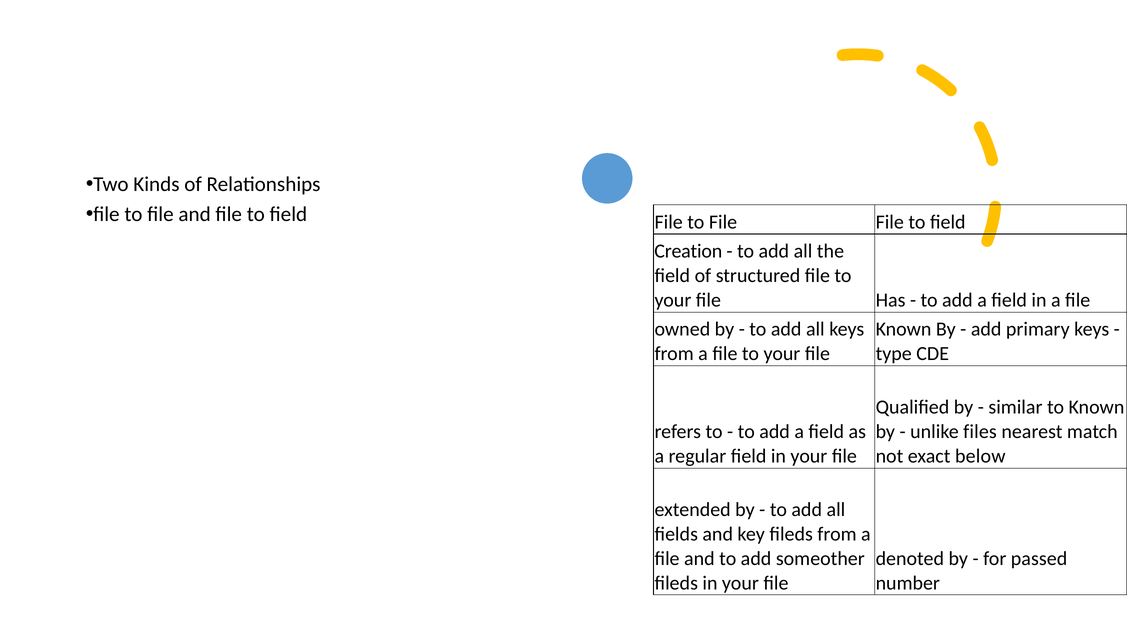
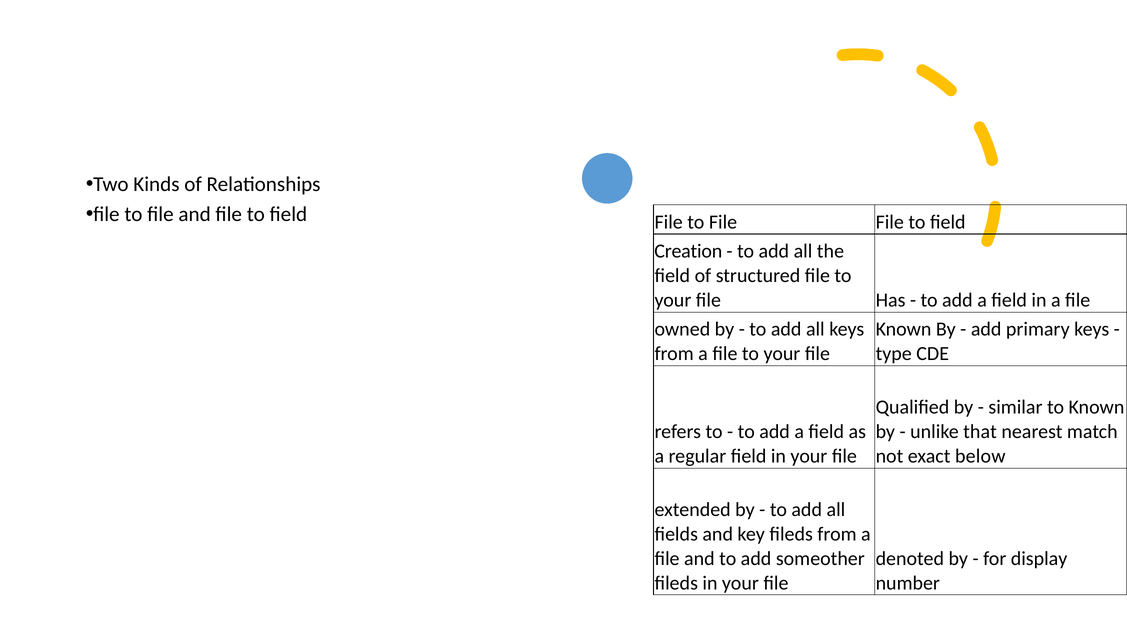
files: files -> that (980, 432)
passed: passed -> display (1039, 558)
